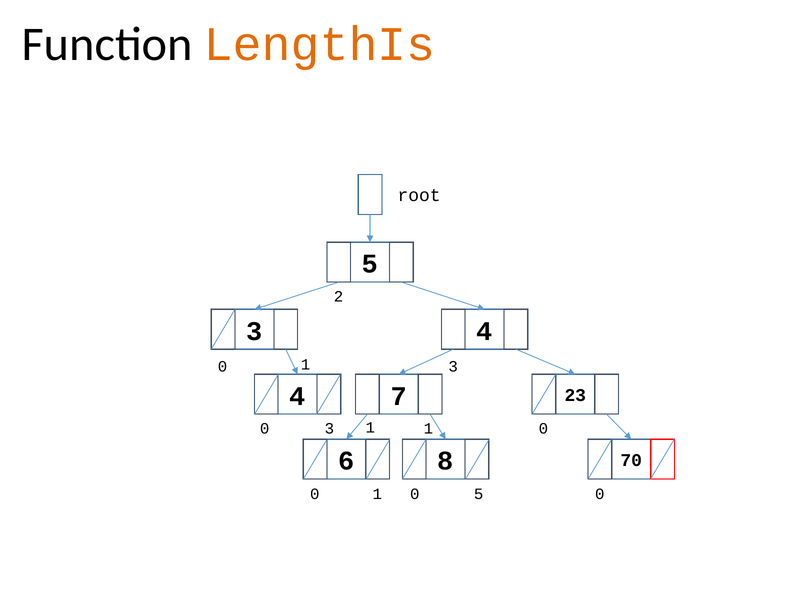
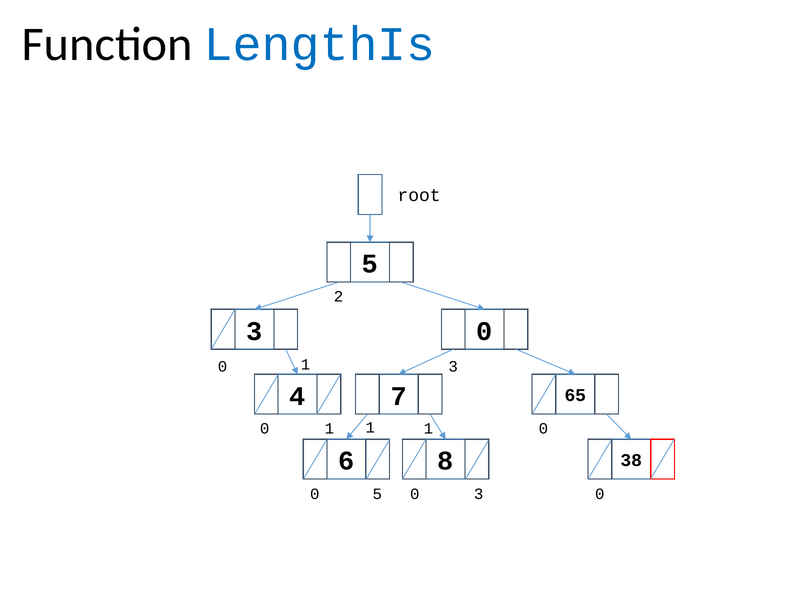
LengthIs colour: orange -> blue (320, 44)
4: 4 -> 0 (485, 331)
23: 23 -> 65 (575, 395)
0 3: 3 -> 1 (329, 429)
70: 70 -> 38 (631, 460)
0 1: 1 -> 5 (377, 494)
0 5: 5 -> 3 (479, 494)
